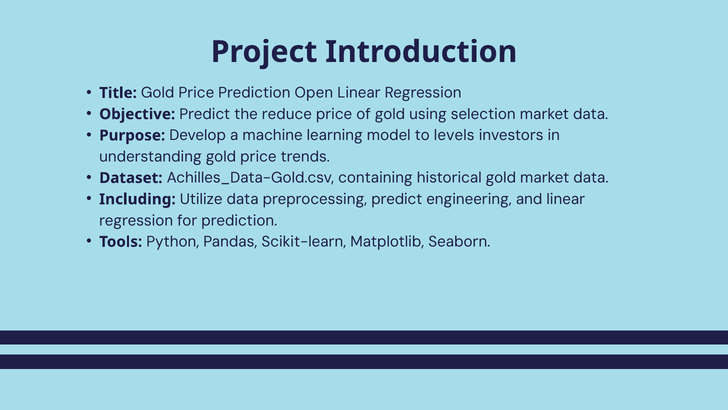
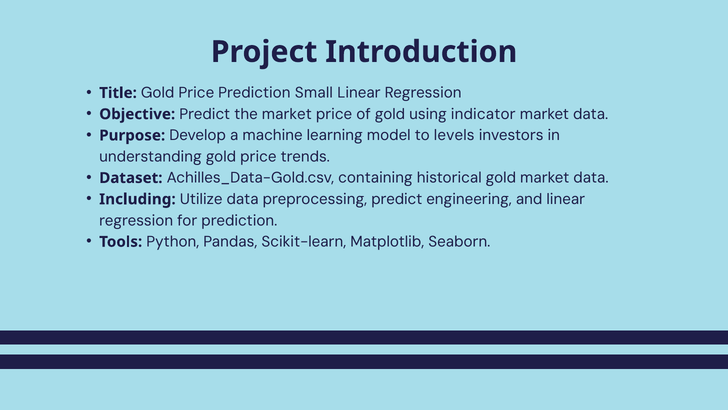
Open: Open -> Small (314, 93)
the reduce: reduce -> market (287, 114)
selection: selection -> indicator (483, 114)
